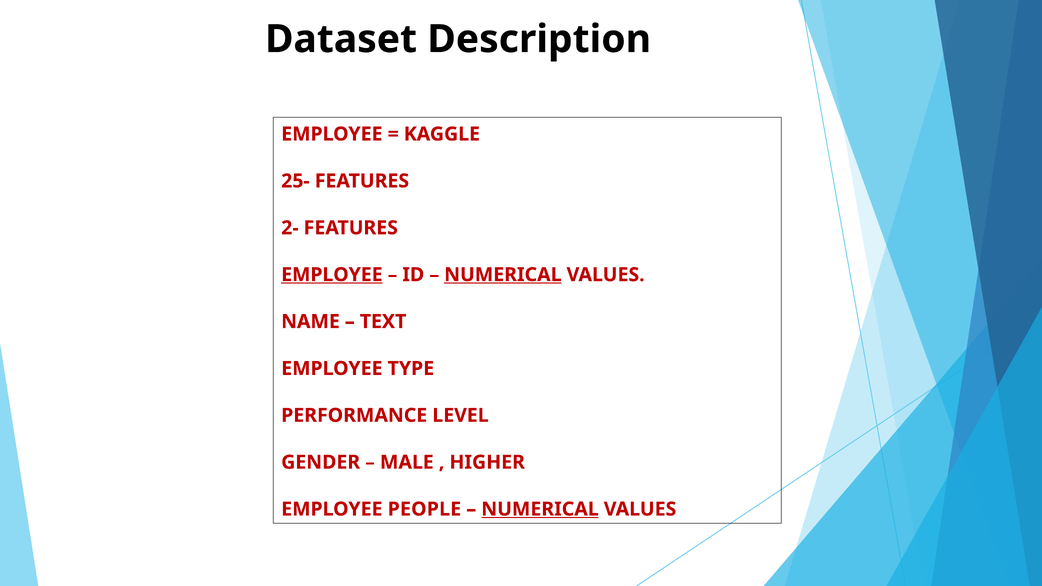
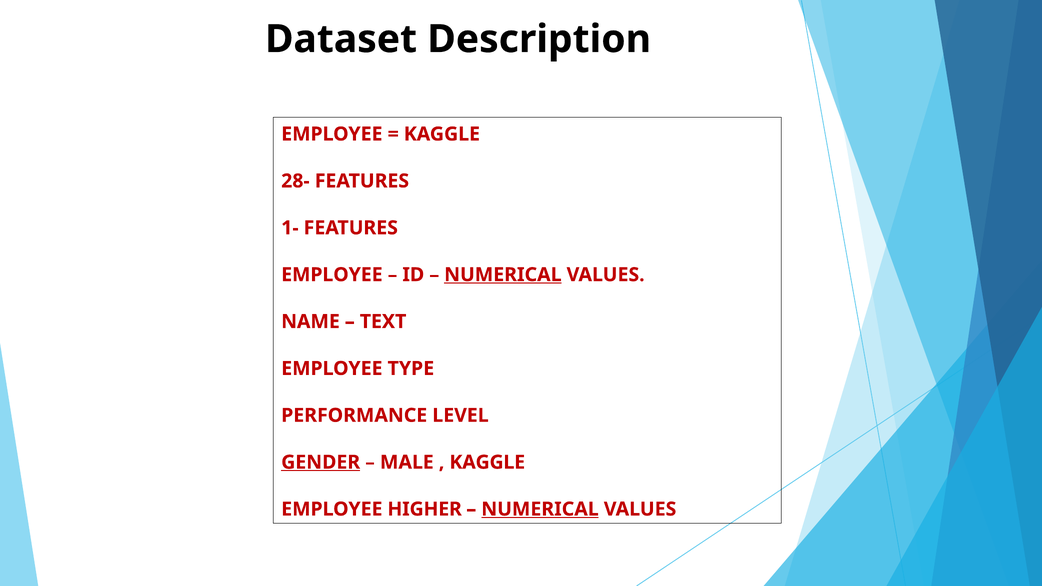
25-: 25- -> 28- (295, 181)
2-: 2- -> 1- (290, 228)
EMPLOYEE underline: present -> none (332, 275)
GENDER underline: none -> present (321, 462)
HIGHER: HIGHER -> KAGGLE (487, 462)
PEOPLE: PEOPLE -> HIGHER (425, 509)
